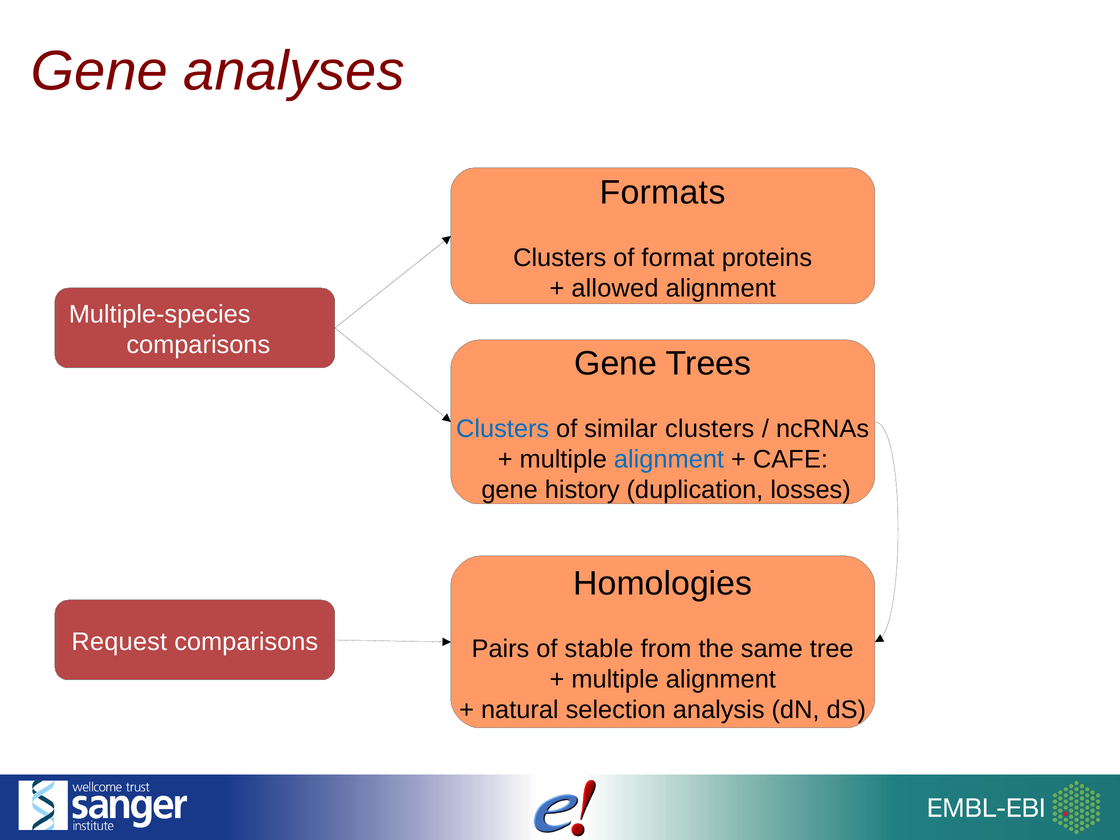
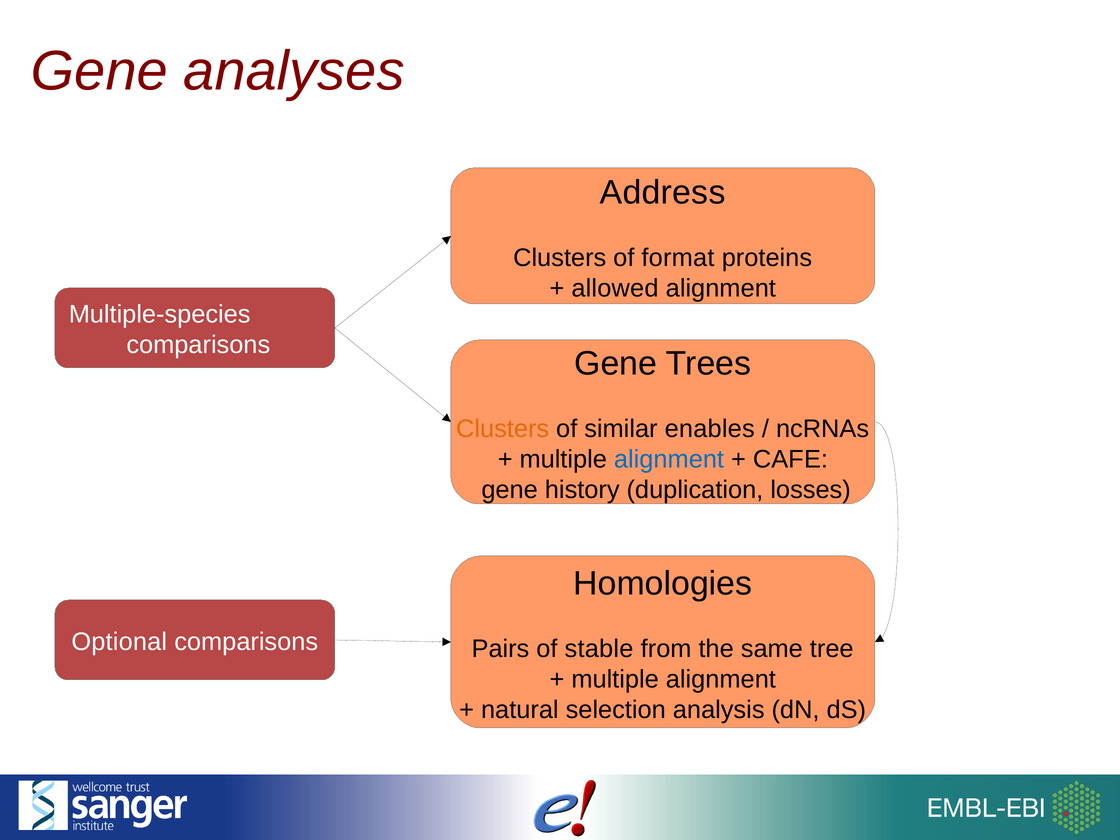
Formats: Formats -> Address (663, 193)
Clusters colour: blue -> orange (503, 429)
similar clusters: clusters -> enables (710, 429)
Request: Request -> Optional (119, 642)
